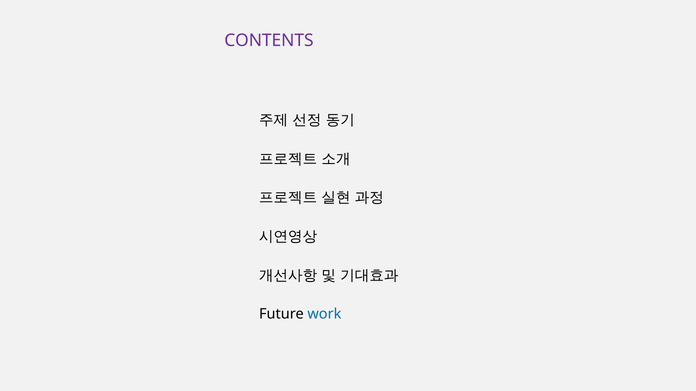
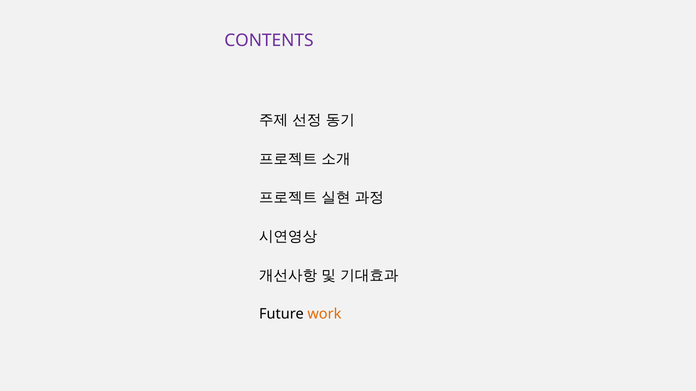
work colour: blue -> orange (324, 314)
